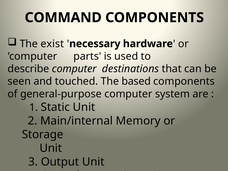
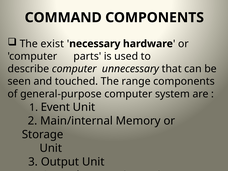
destinations: destinations -> unnecessary (131, 69)
based: based -> range (136, 81)
Static: Static -> Event (55, 107)
